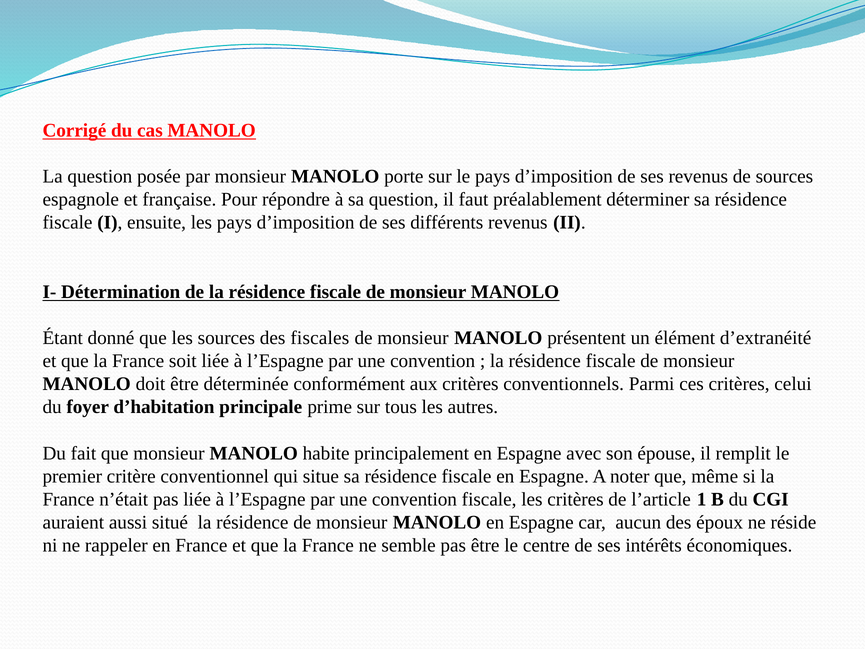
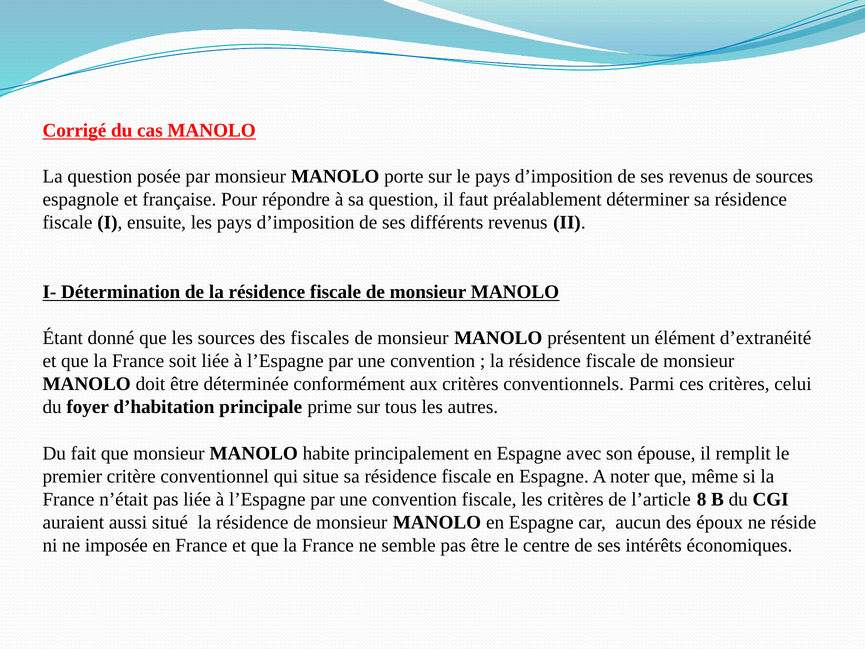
1: 1 -> 8 (702, 499)
rappeler: rappeler -> imposée (116, 545)
